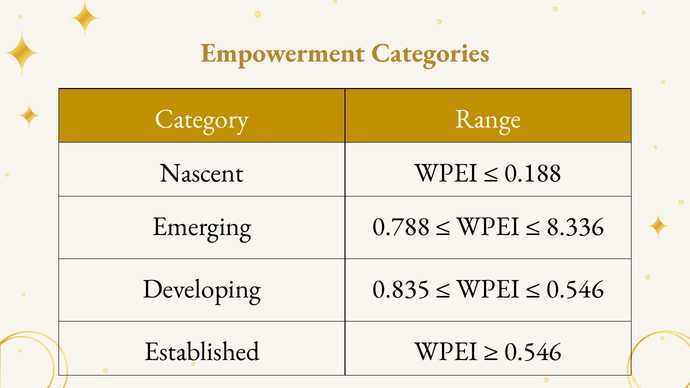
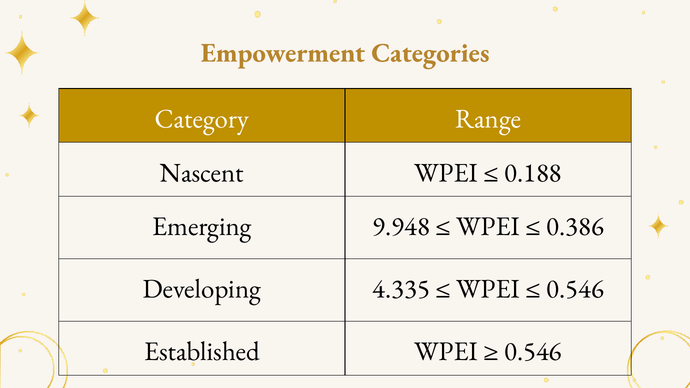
0.788: 0.788 -> 9.948 (401, 227)
8.336: 8.336 -> 0.386 (575, 227)
0.835: 0.835 -> 4.335 (401, 289)
